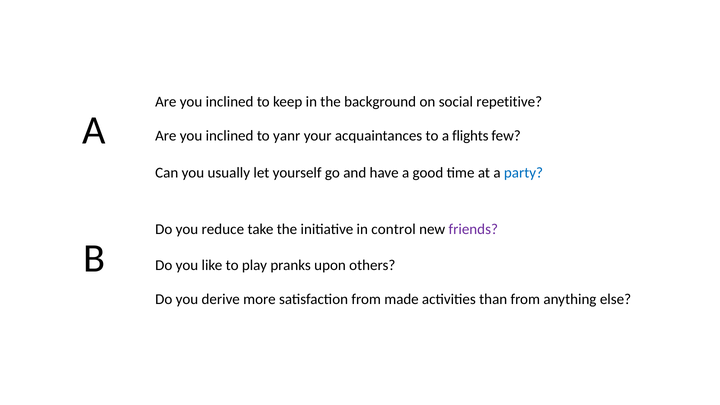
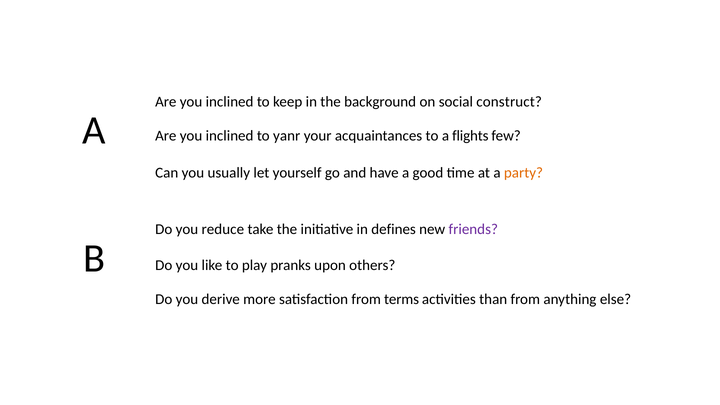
repetitive: repetitive -> construct (509, 102)
party colour: blue -> orange (524, 173)
control: control -> defines (394, 229)
made: made -> terms (402, 299)
